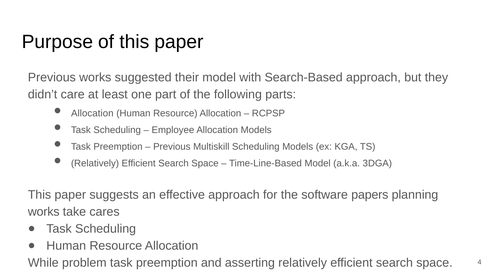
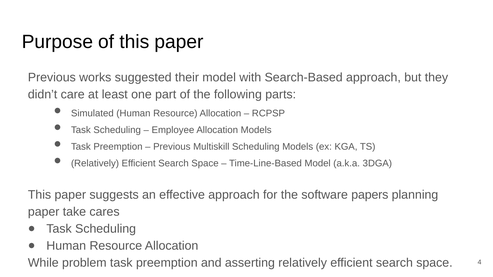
Allocation: Allocation -> Simulated (92, 113)
works: works -> paper (44, 212)
